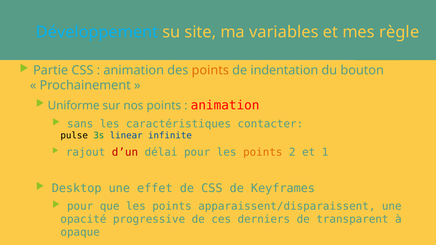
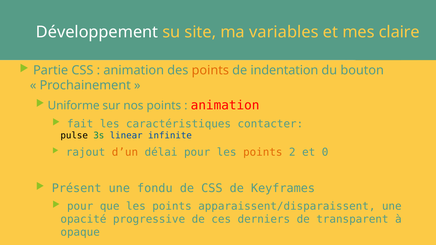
Développement colour: light blue -> white (97, 32)
règle: règle -> claire (399, 32)
sans: sans -> fait (80, 124)
d’un colour: red -> orange (125, 152)
1: 1 -> 0 (325, 152)
Desktop: Desktop -> Présent (77, 188)
effet: effet -> fondu (155, 188)
